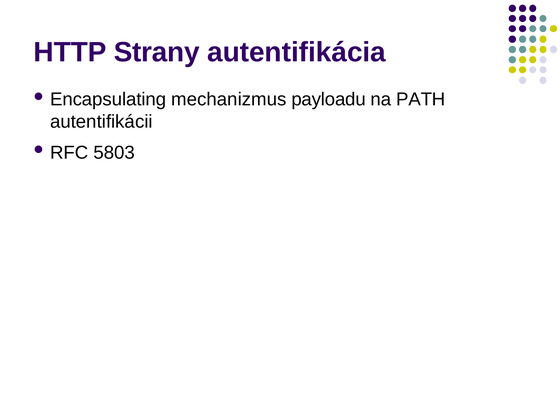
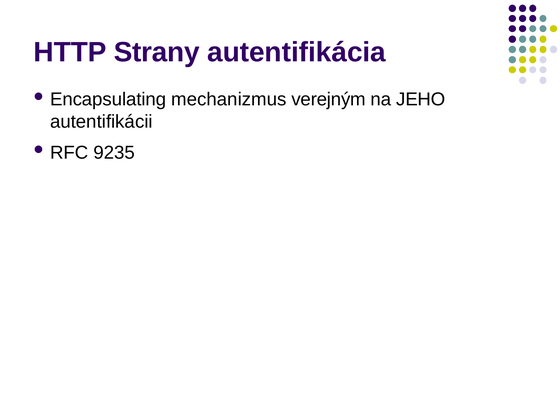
payloadu: payloadu -> verejným (329, 99)
PATH: PATH -> JEHO (421, 99)
5803: 5803 -> 9235 (114, 153)
